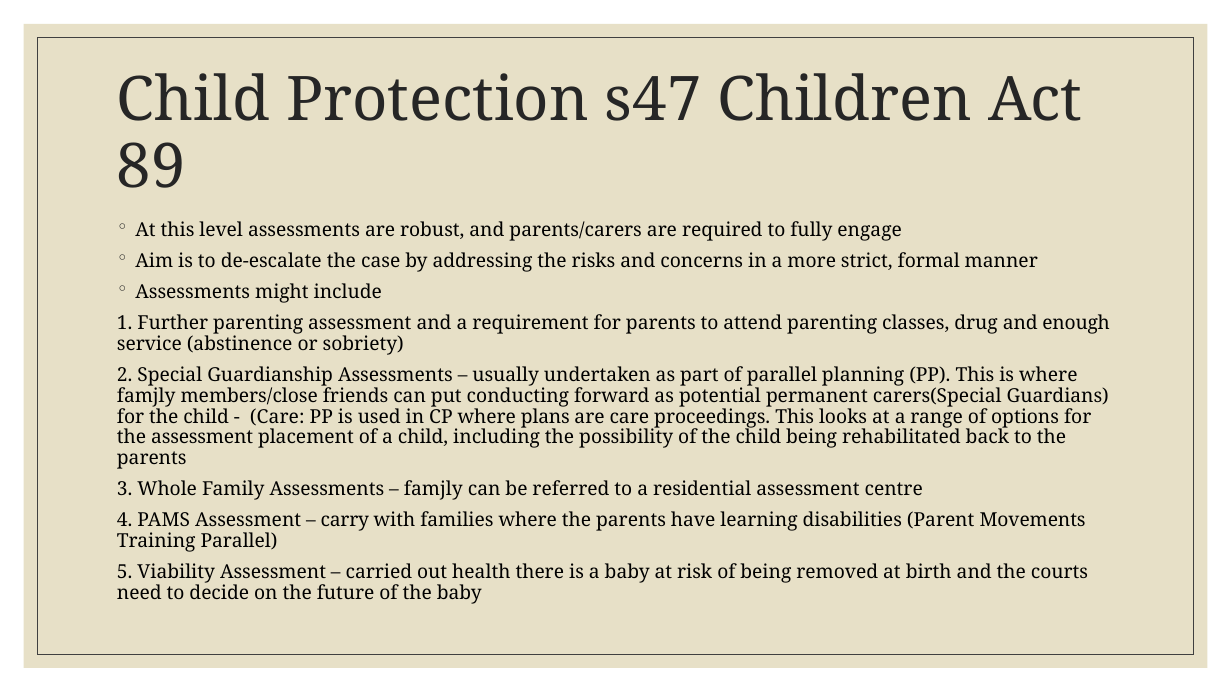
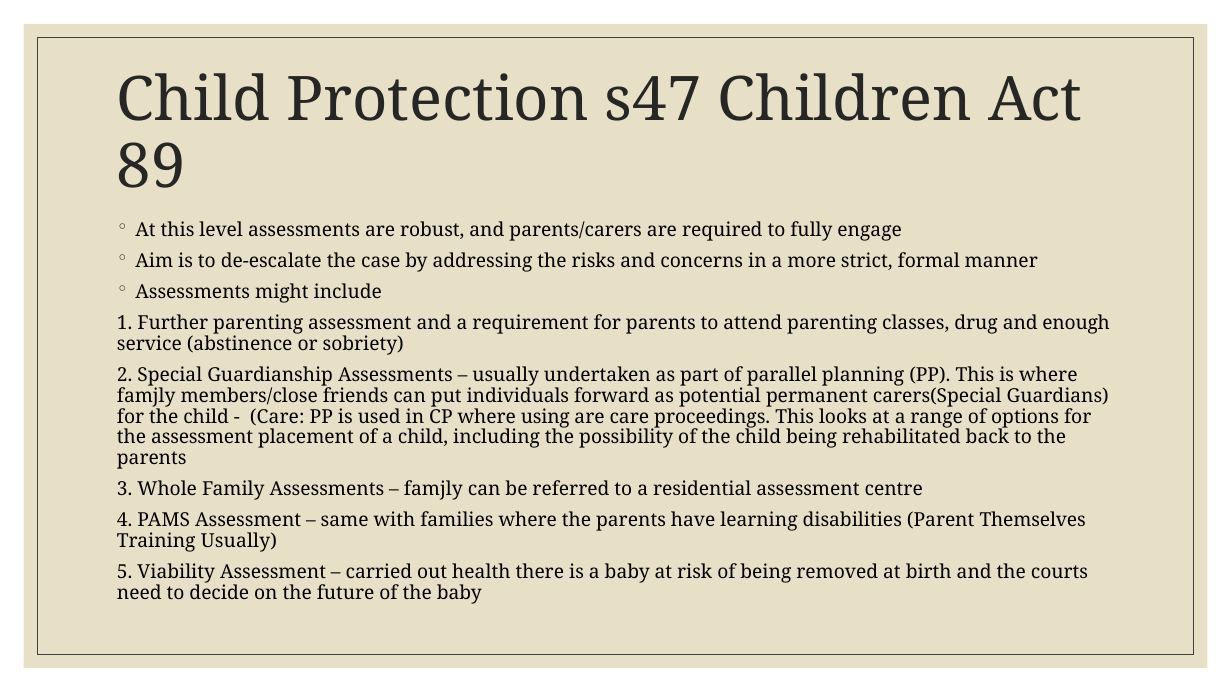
conducting: conducting -> individuals (518, 396)
plans: plans -> using (545, 417)
carry: carry -> same (345, 521)
Movements: Movements -> Themselves (1033, 521)
Training Parallel: Parallel -> Usually (239, 542)
